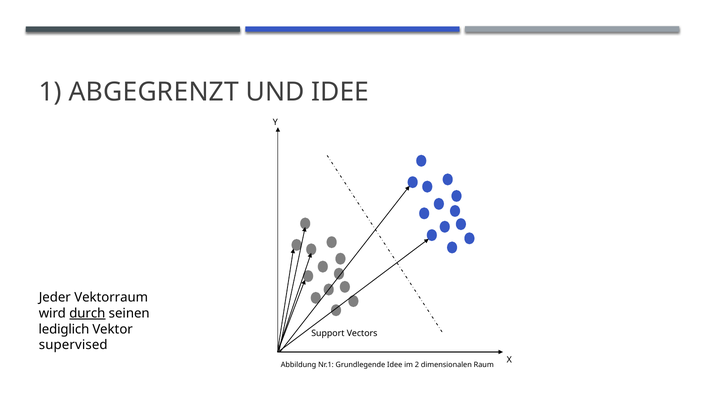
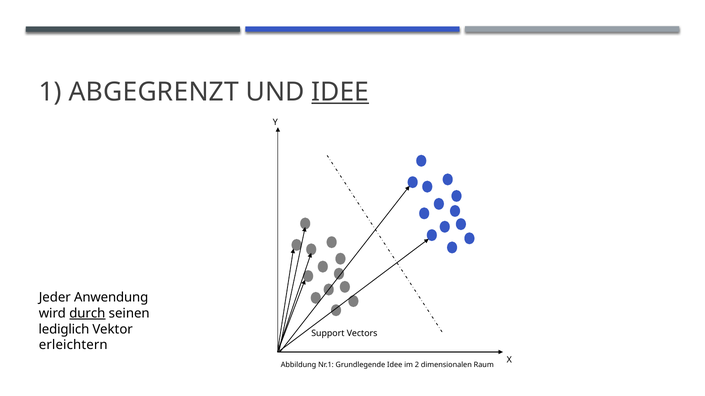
IDEE underline: none -> present (340, 92)
Vektorraum: Vektorraum -> Anwendung (111, 298)
supervised: supervised -> erleichtern (73, 346)
